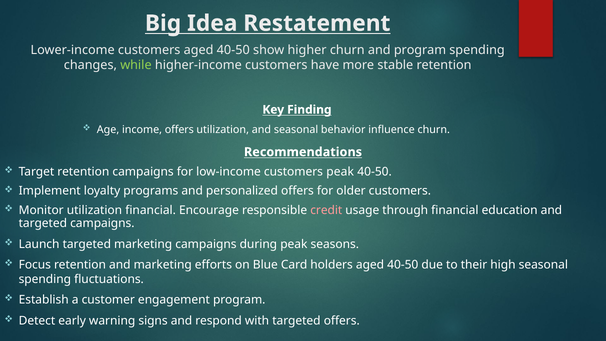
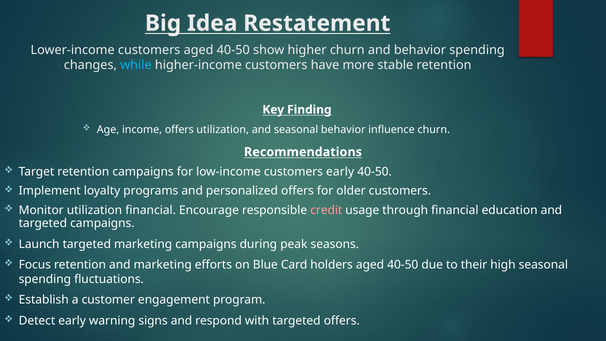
and program: program -> behavior (420, 50)
while colour: light green -> light blue (136, 65)
customers peak: peak -> early (340, 172)
